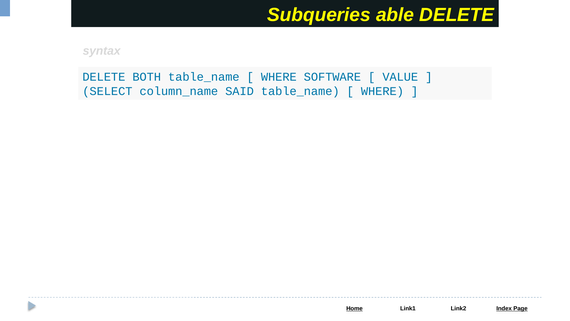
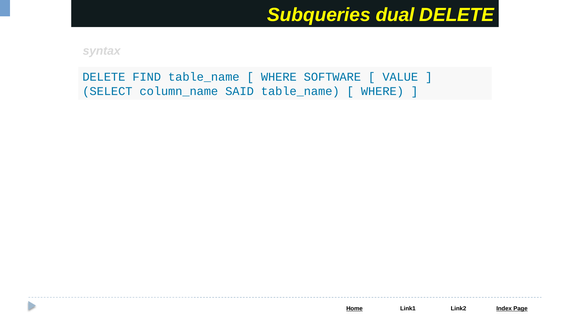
able: able -> dual (395, 15)
BOTH: BOTH -> FIND (147, 77)
